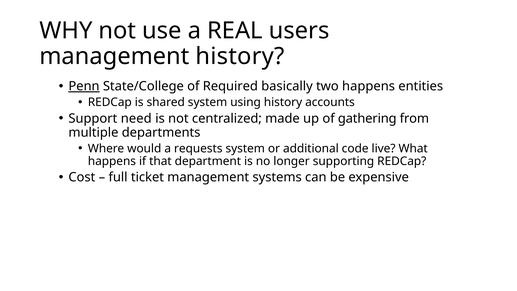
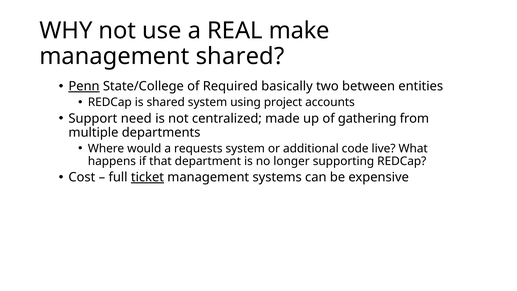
users: users -> make (299, 31)
management history: history -> shared (240, 56)
two happens: happens -> between (369, 86)
using history: history -> project (283, 102)
ticket underline: none -> present (147, 177)
